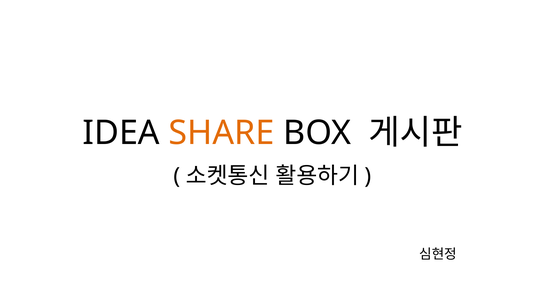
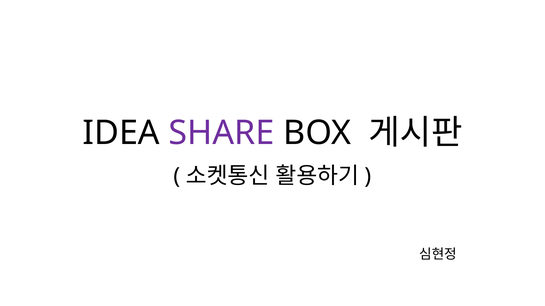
SHARE colour: orange -> purple (221, 133)
